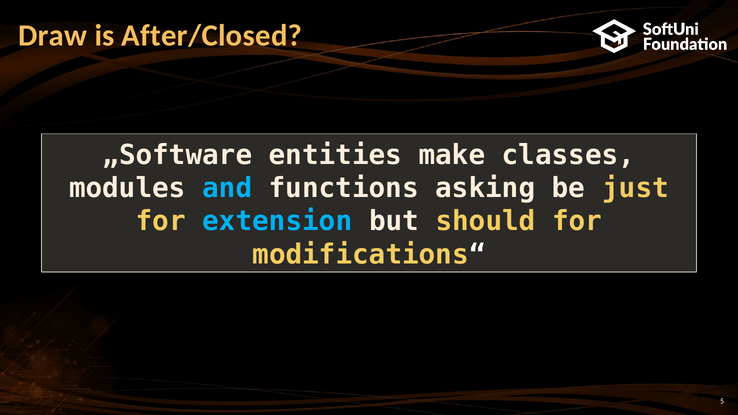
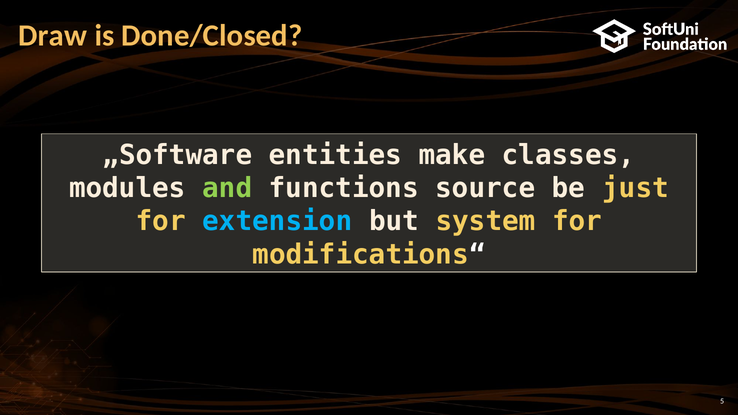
After/Closed: After/Closed -> Done/Closed (212, 36)
and colour: light blue -> light green (227, 188)
asking: asking -> source (485, 188)
should: should -> system (486, 221)
